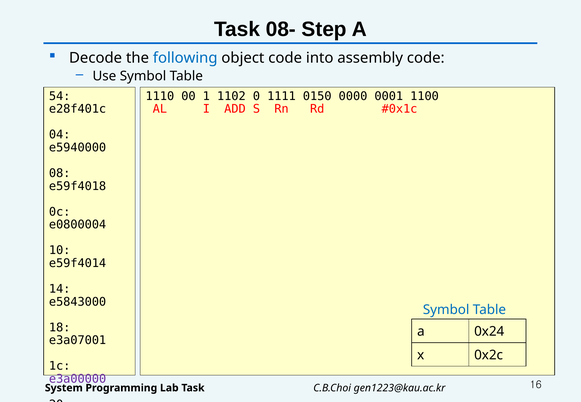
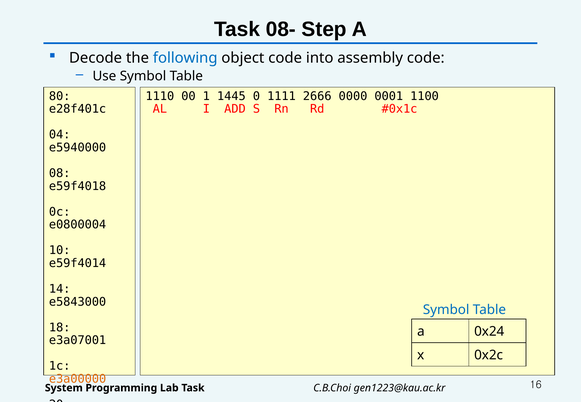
54: 54 -> 80 (60, 96)
1102: 1102 -> 1445 (231, 96)
0150: 0150 -> 2666 (317, 96)
e3a00000 colour: purple -> orange (78, 379)
